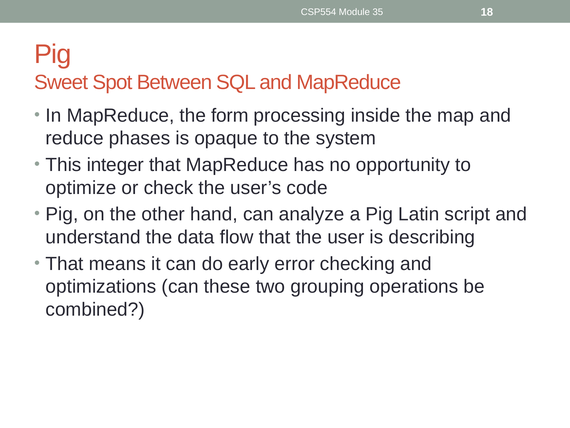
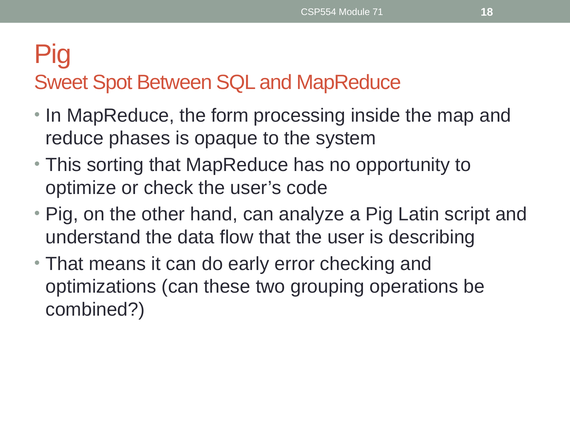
35: 35 -> 71 (378, 12)
integer: integer -> sorting (115, 165)
